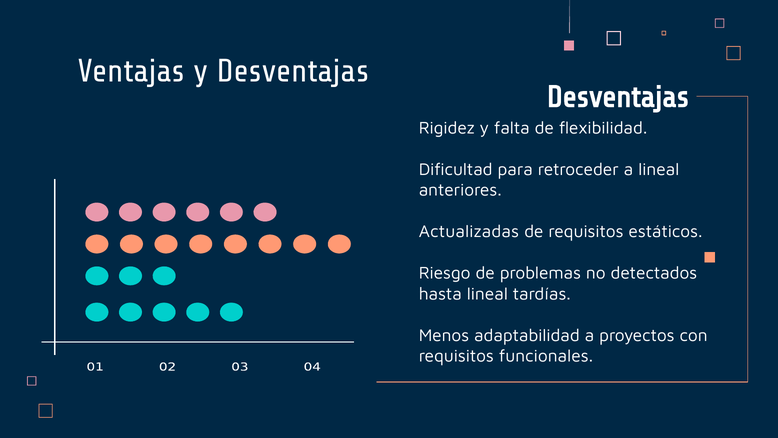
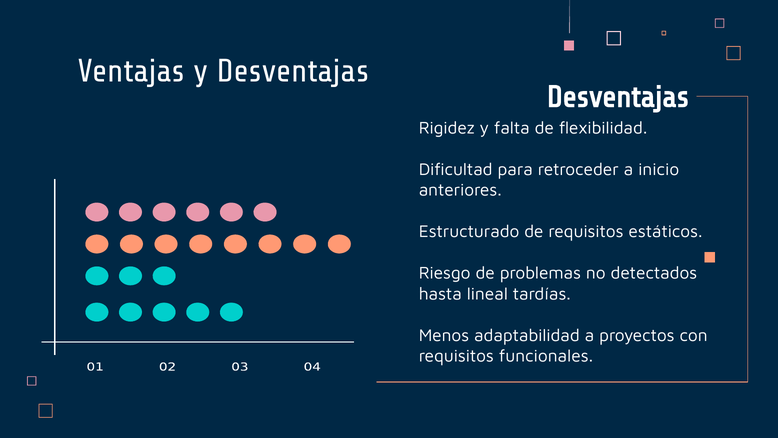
a lineal: lineal -> inicio (659, 169)
Actualizadas: Actualizadas -> Estructurado (469, 232)
